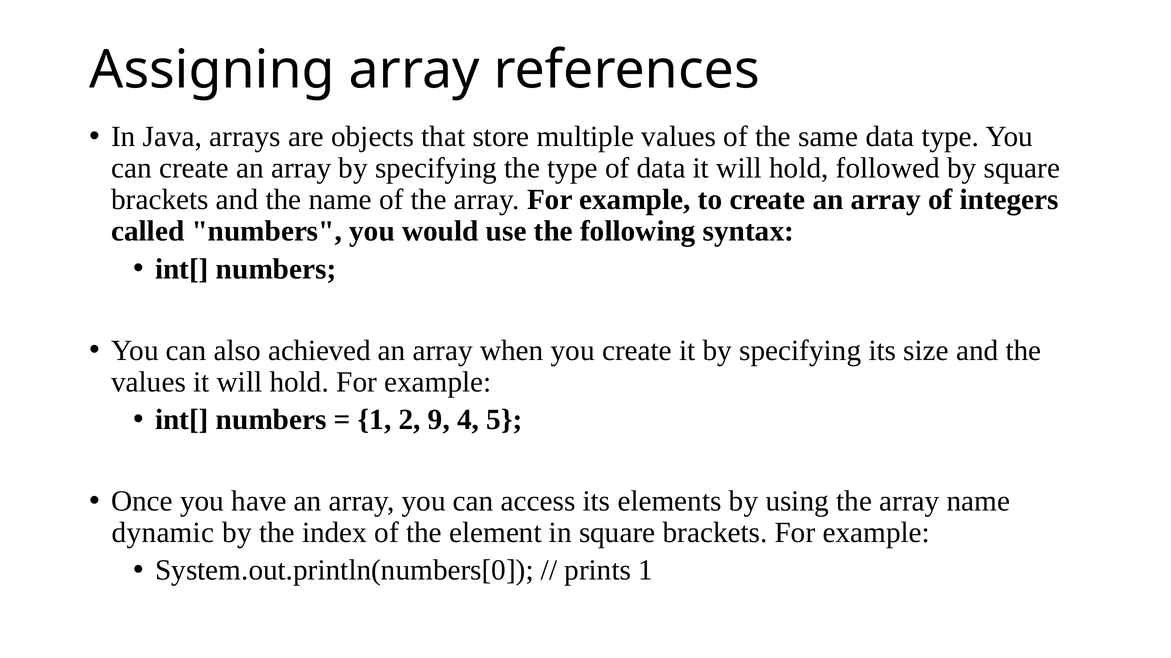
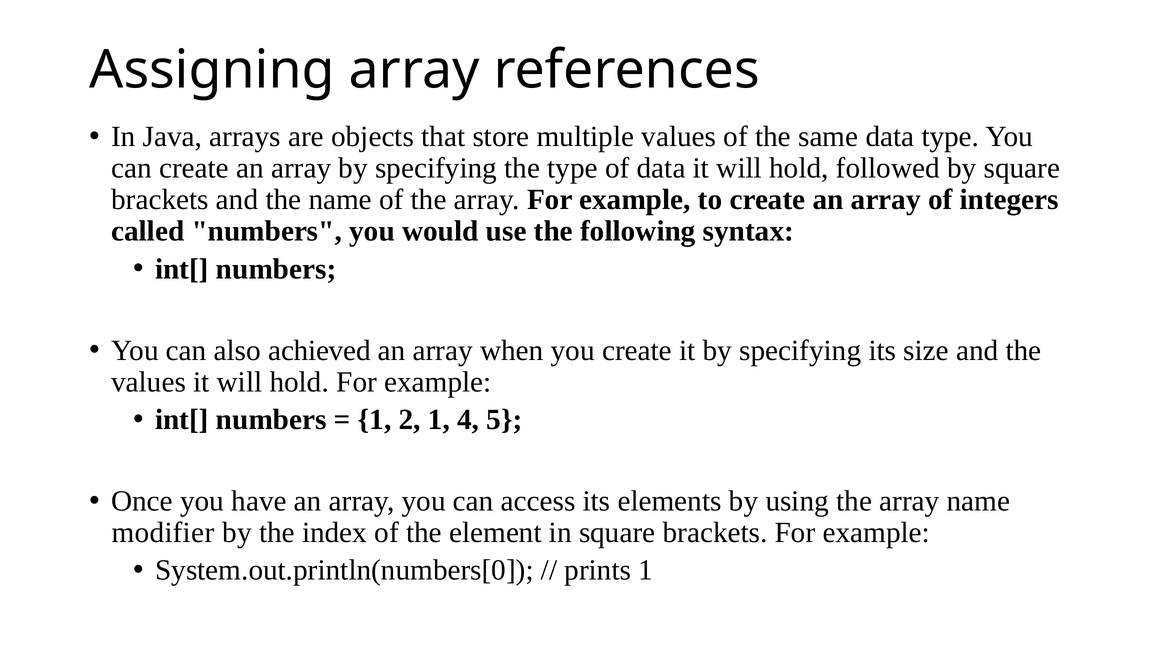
2 9: 9 -> 1 (439, 420)
dynamic: dynamic -> modifier (163, 533)
